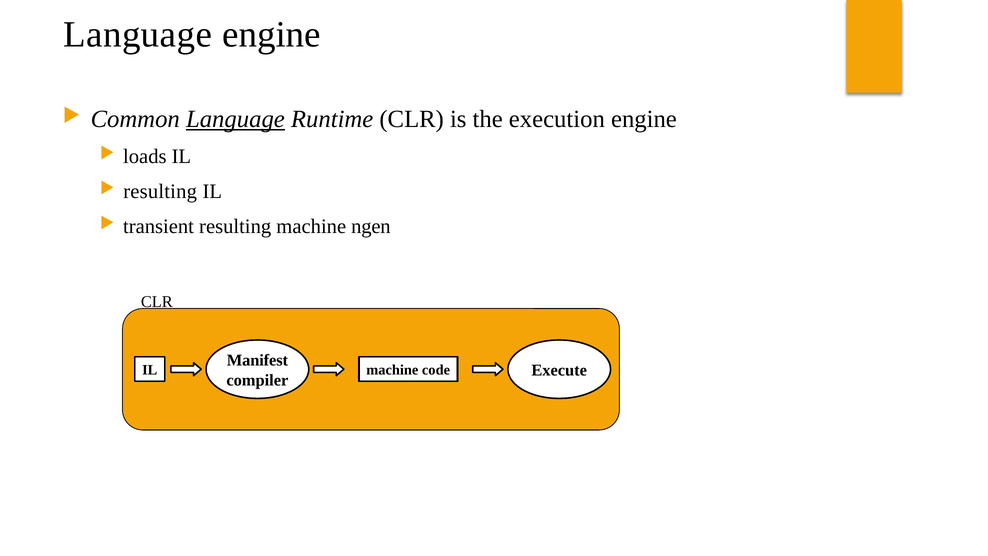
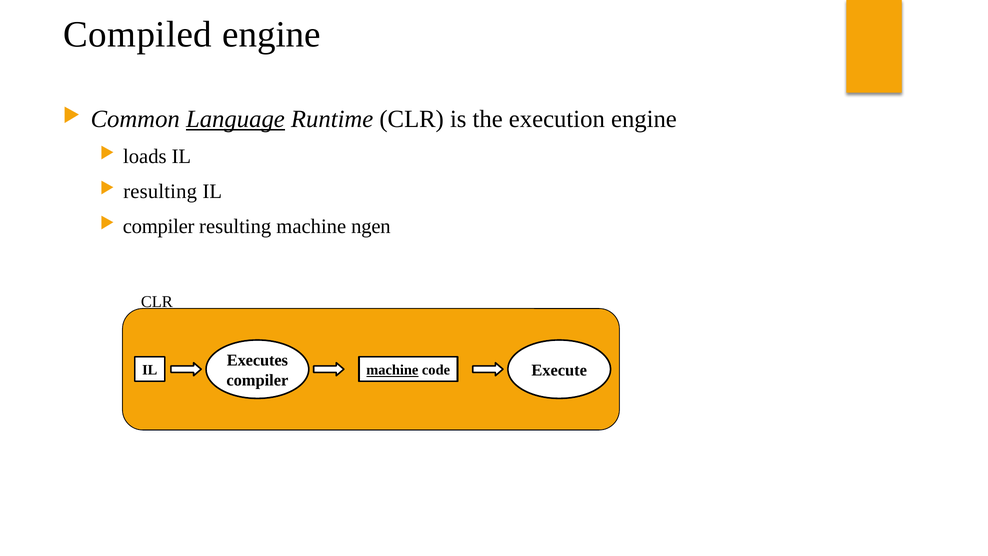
Language: Language -> Compiled (138, 35)
transient: transient -> compiler (159, 226)
Manifest: Manifest -> Executes (257, 360)
machine underline: none -> present (392, 370)
